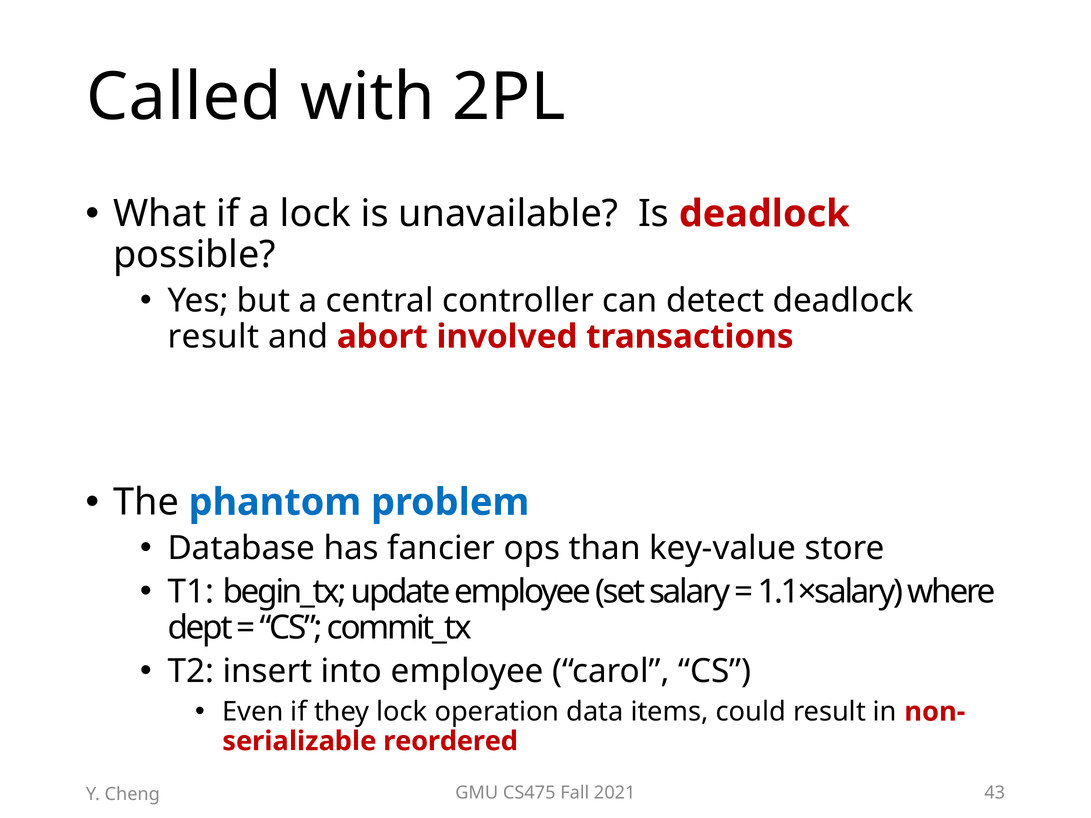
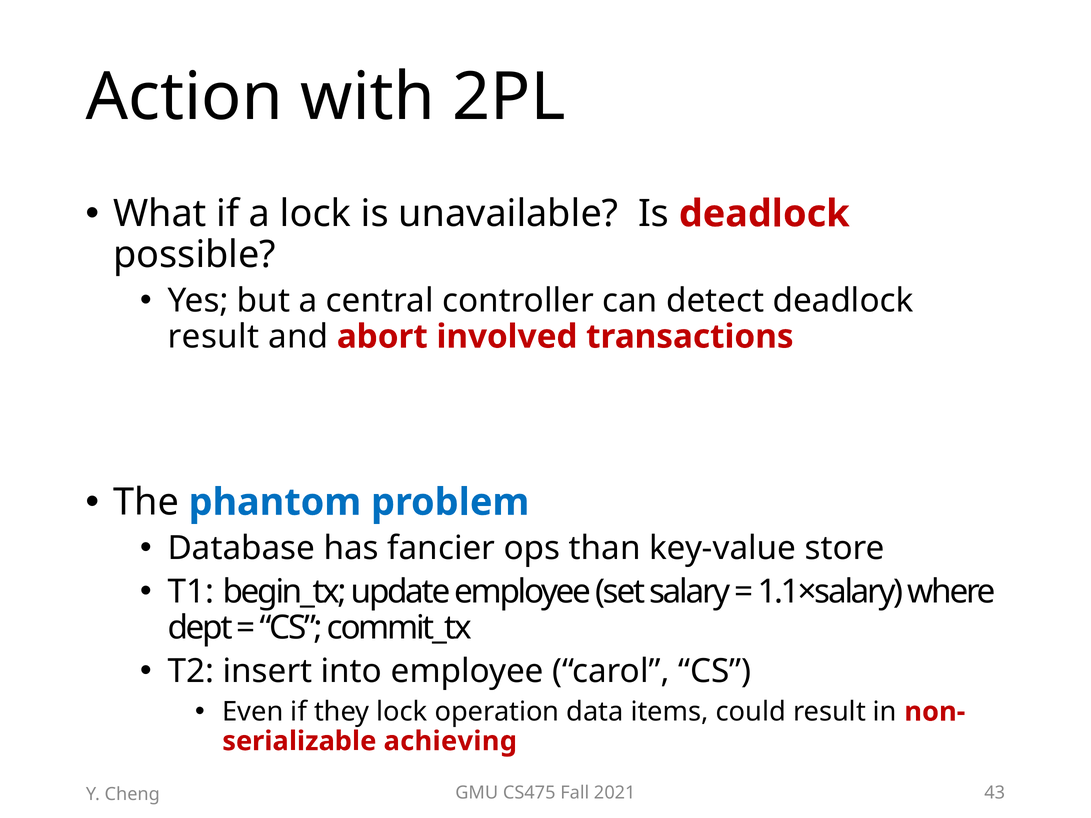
Called: Called -> Action (184, 97)
reordered: reordered -> achieving (450, 741)
